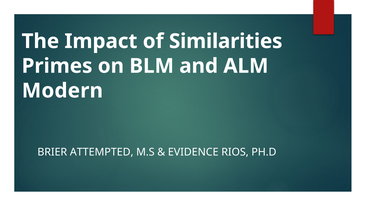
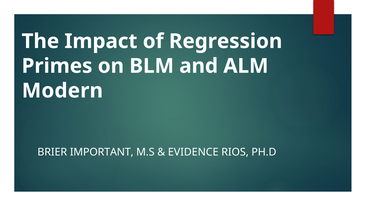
Similarities: Similarities -> Regression (226, 41)
ATTEMPTED: ATTEMPTED -> IMPORTANT (102, 152)
